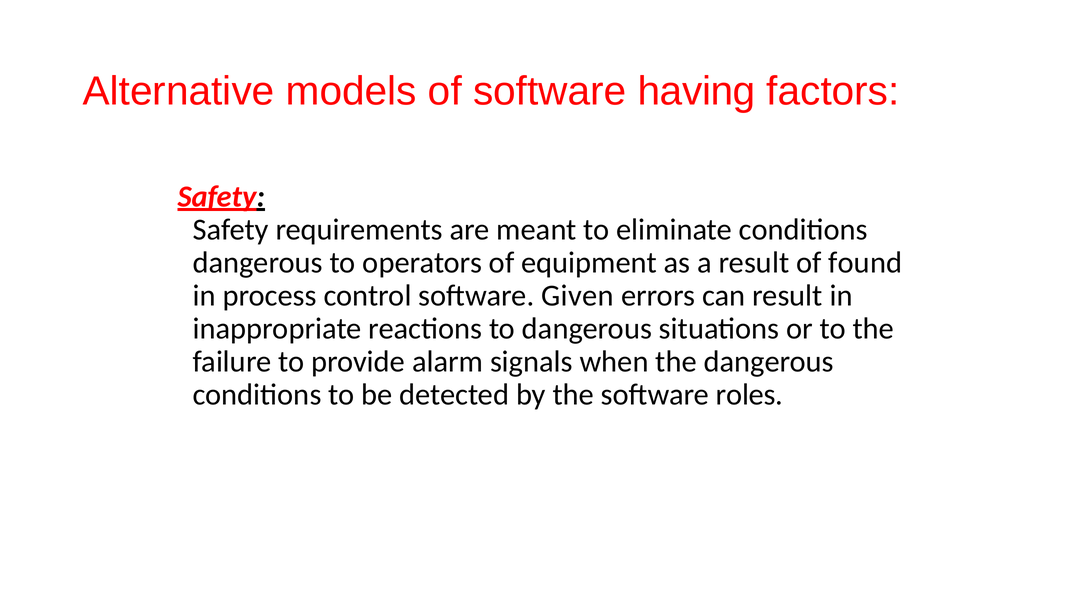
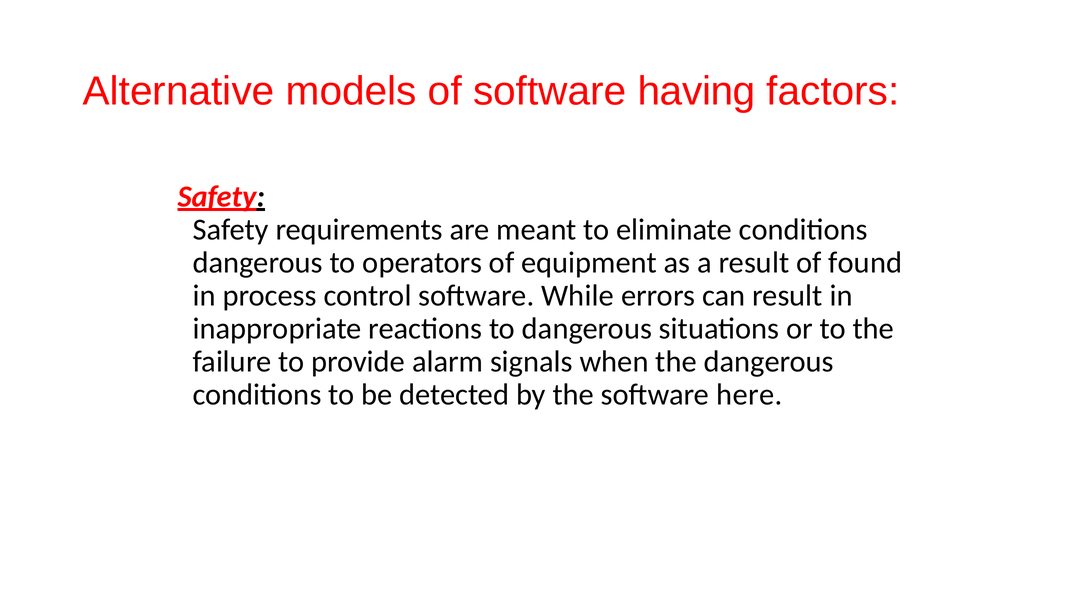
Given: Given -> While (578, 295)
roles: roles -> here (749, 394)
